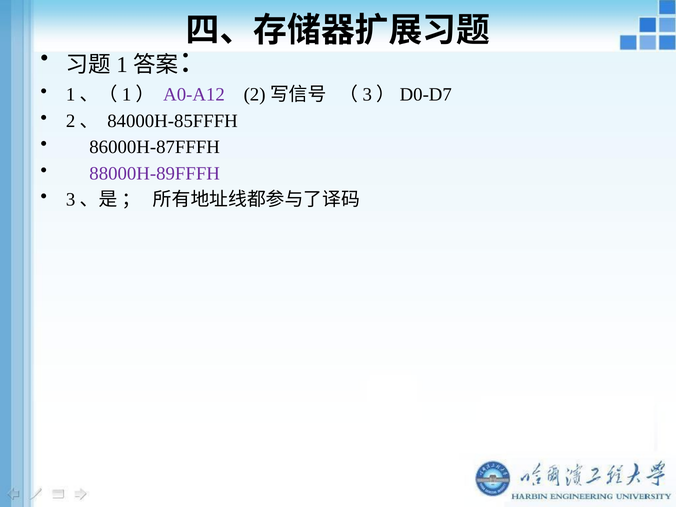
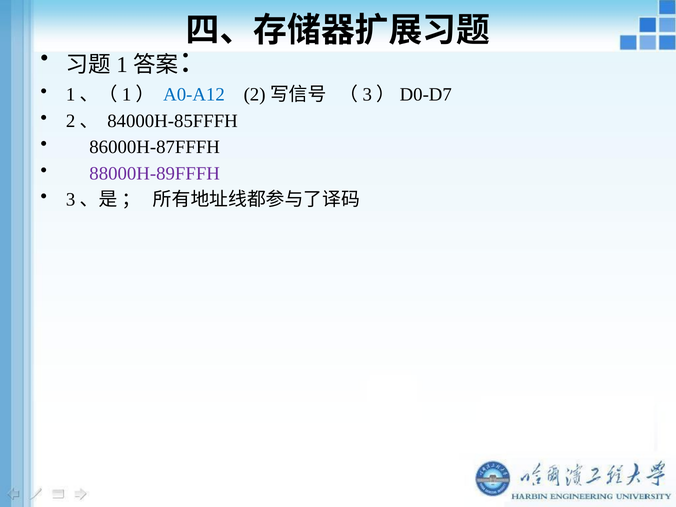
A0-A12 colour: purple -> blue (194, 95)
